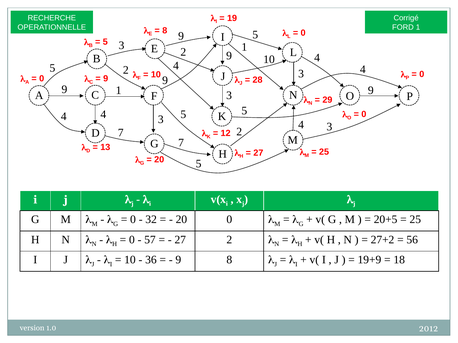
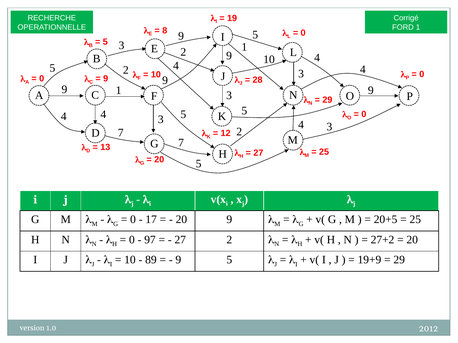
32: 32 -> 17 (151, 220)
20 0: 0 -> 9 (229, 220)
57: 57 -> 97 (150, 240)
56: 56 -> 20 (412, 240)
36: 36 -> 89 (151, 260)
9 8: 8 -> 5 (229, 260)
18: 18 -> 29 (399, 260)
